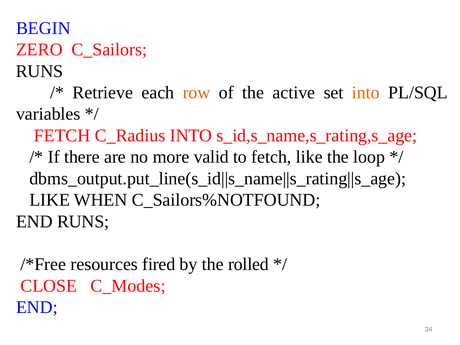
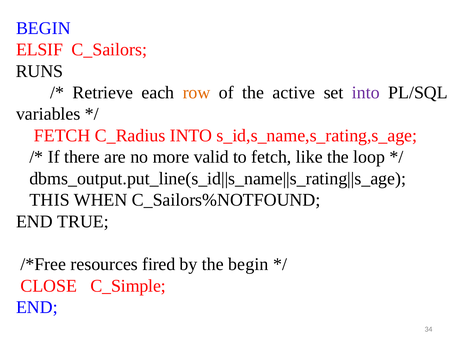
ZERO: ZERO -> ELSIF (39, 50)
into colour: orange -> purple (366, 93)
LIKE: LIKE -> THIS (50, 200)
END RUNS: RUNS -> TRUE (83, 221)
the rolled: rolled -> begin (248, 264)
C_Modes: C_Modes -> C_Simple (128, 286)
